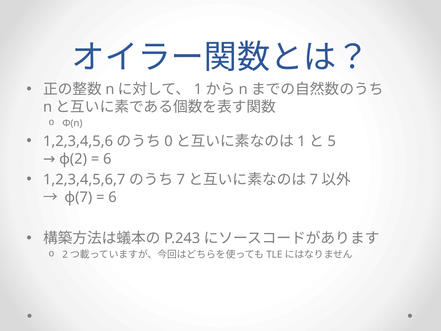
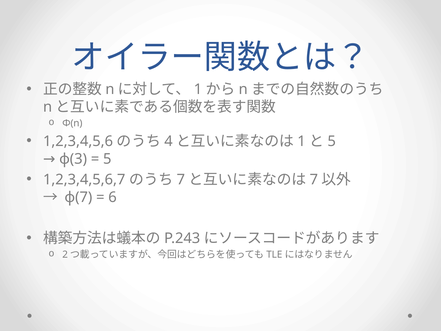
0: 0 -> 4 (168, 141)
φ(2: φ(2 -> φ(3 (73, 159)
6: 6 -> 5 (107, 159)
